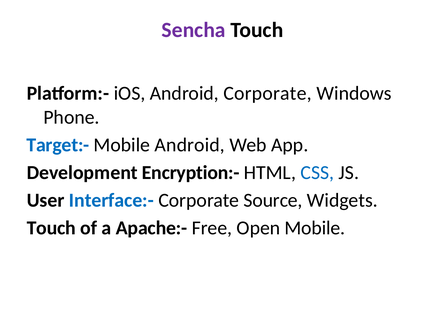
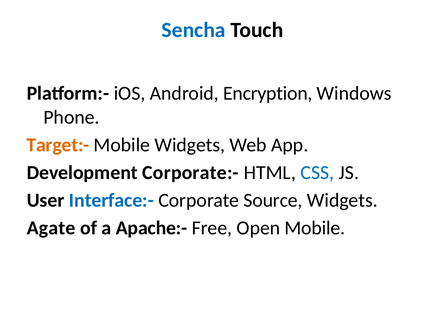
Sencha colour: purple -> blue (194, 30)
Android Corporate: Corporate -> Encryption (268, 93)
Target:- colour: blue -> orange (58, 145)
Mobile Android: Android -> Widgets (190, 145)
Encryption:-: Encryption:- -> Corporate:- (191, 172)
Touch: Touch -> Agate (51, 228)
